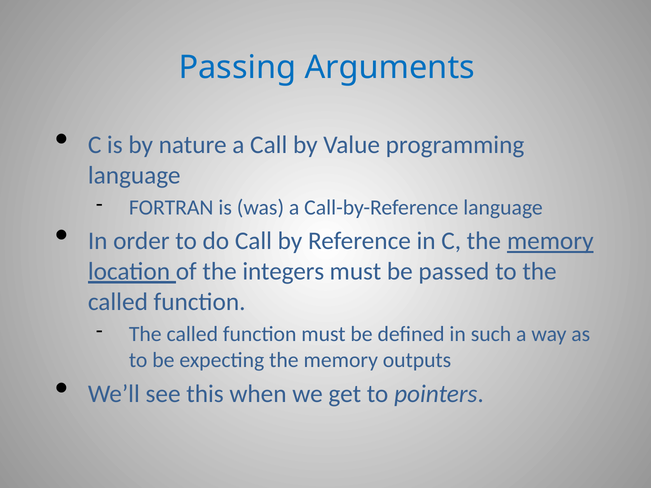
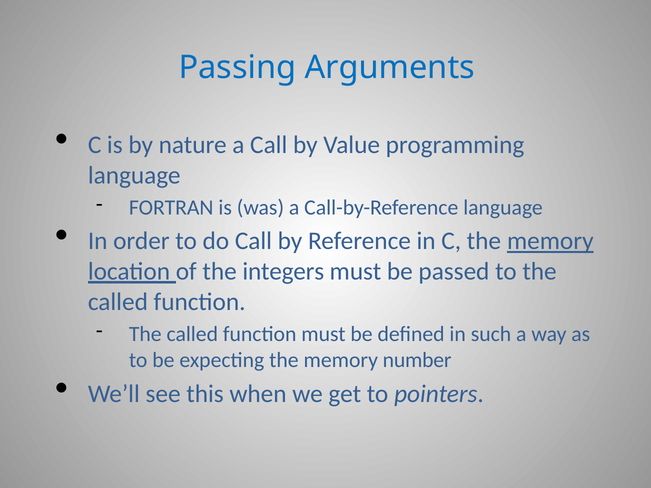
outputs: outputs -> number (417, 360)
